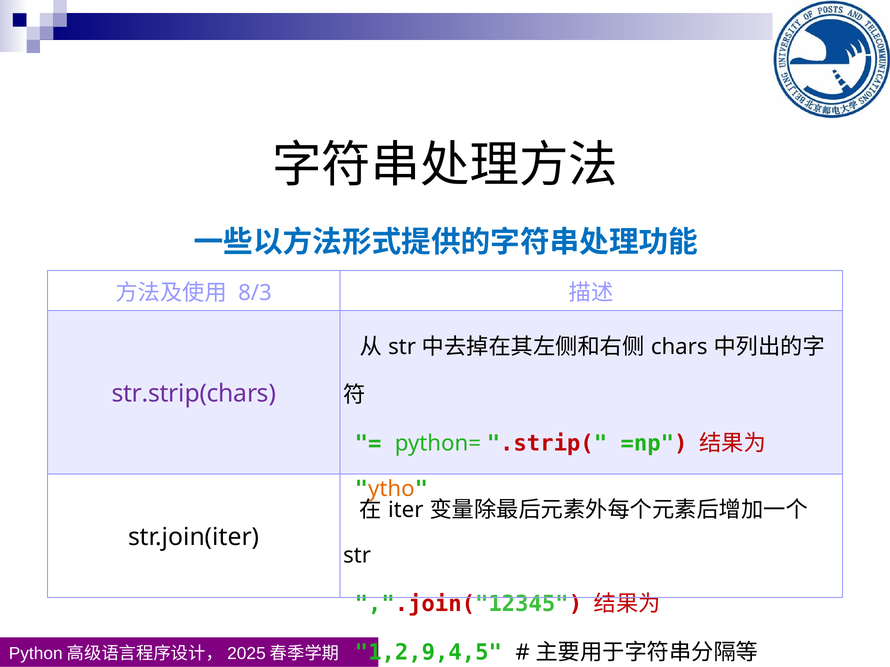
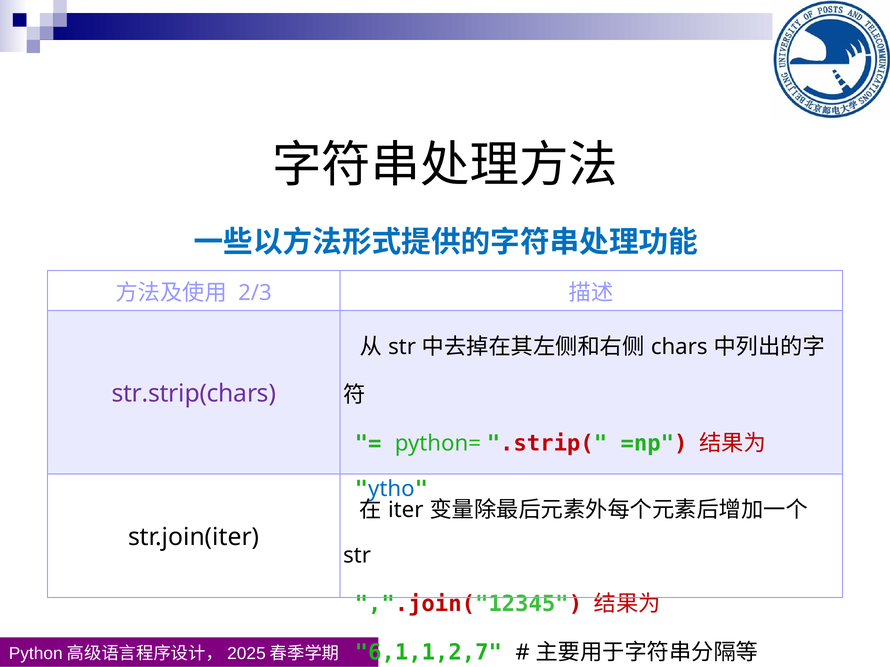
8/3: 8/3 -> 2/3 (255, 293)
ytho colour: orange -> blue (391, 489)
1,2,9,4,5: 1,2,9,4,5 -> 6,1,1,2,7 (428, 653)
